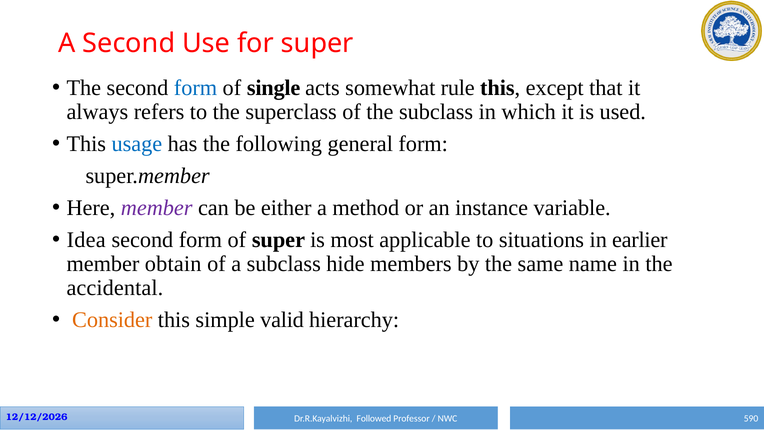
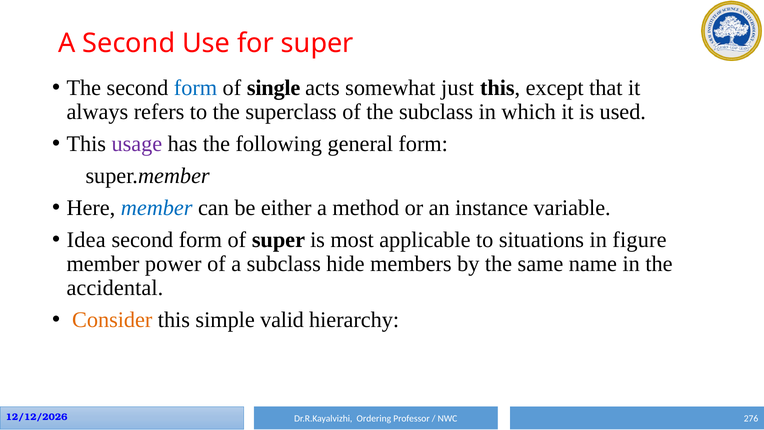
rule: rule -> just (457, 88)
usage colour: blue -> purple (137, 144)
member colour: purple -> blue (157, 208)
earlier: earlier -> figure (640, 240)
obtain: obtain -> power (173, 264)
590: 590 -> 276 (751, 418)
Followed: Followed -> Ordering (374, 418)
